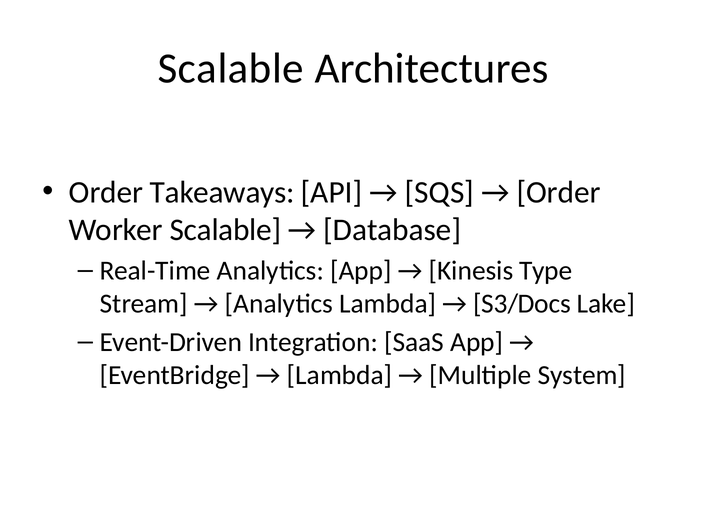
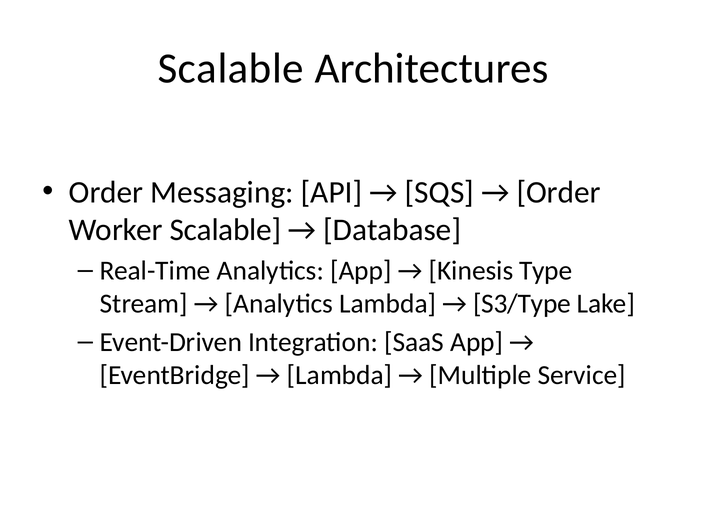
Takeaways: Takeaways -> Messaging (222, 192)
S3/Docs: S3/Docs -> S3/Type (522, 303)
System: System -> Service (582, 375)
